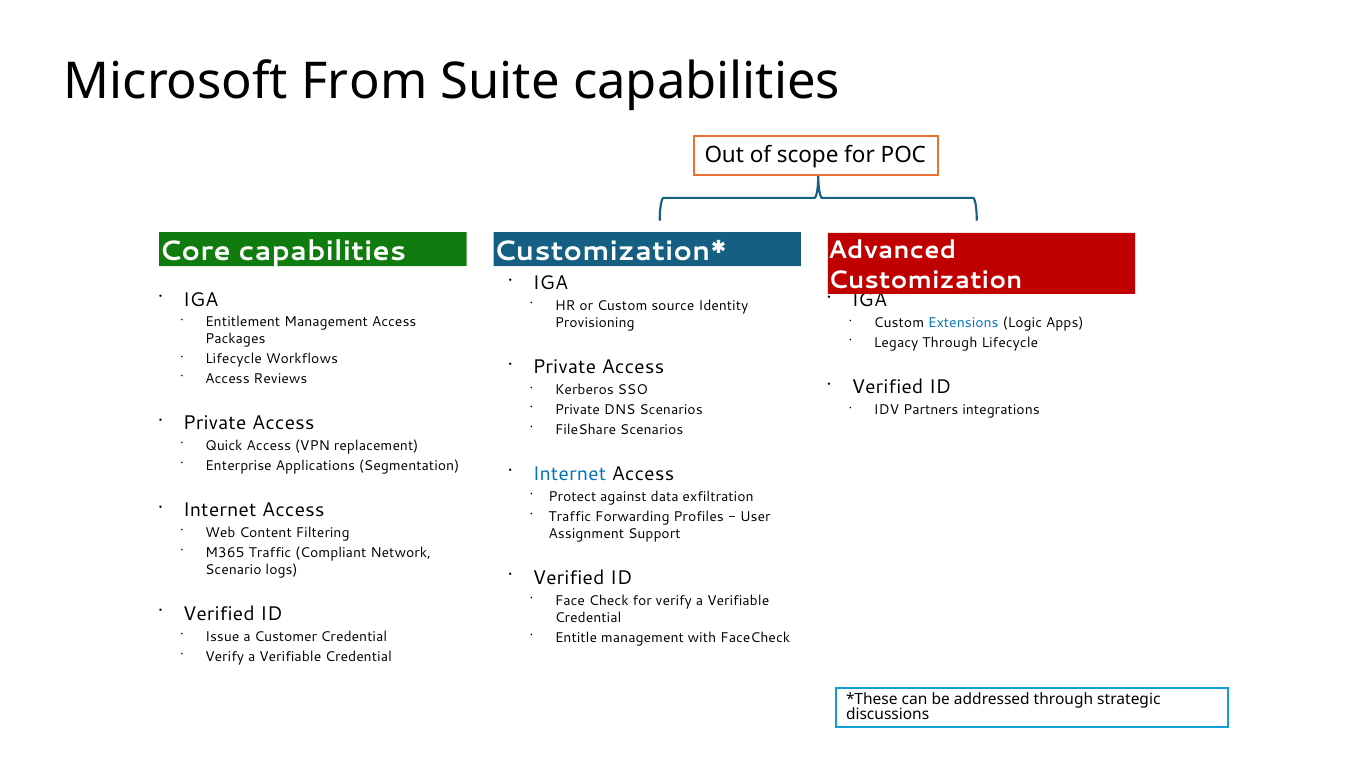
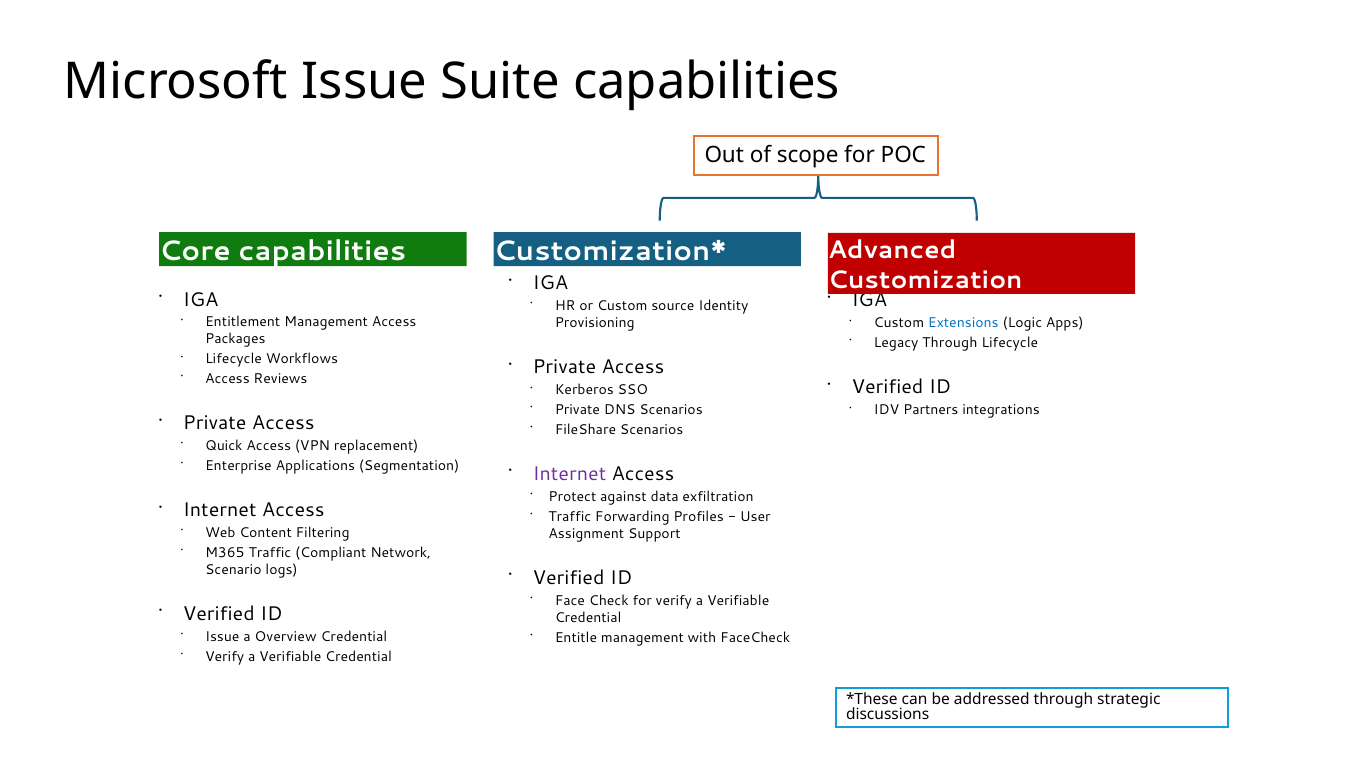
Microsoft From: From -> Issue (364, 81)
Internet colour: blue -> purple (569, 474)
Customer: Customer -> Overview (286, 636)
